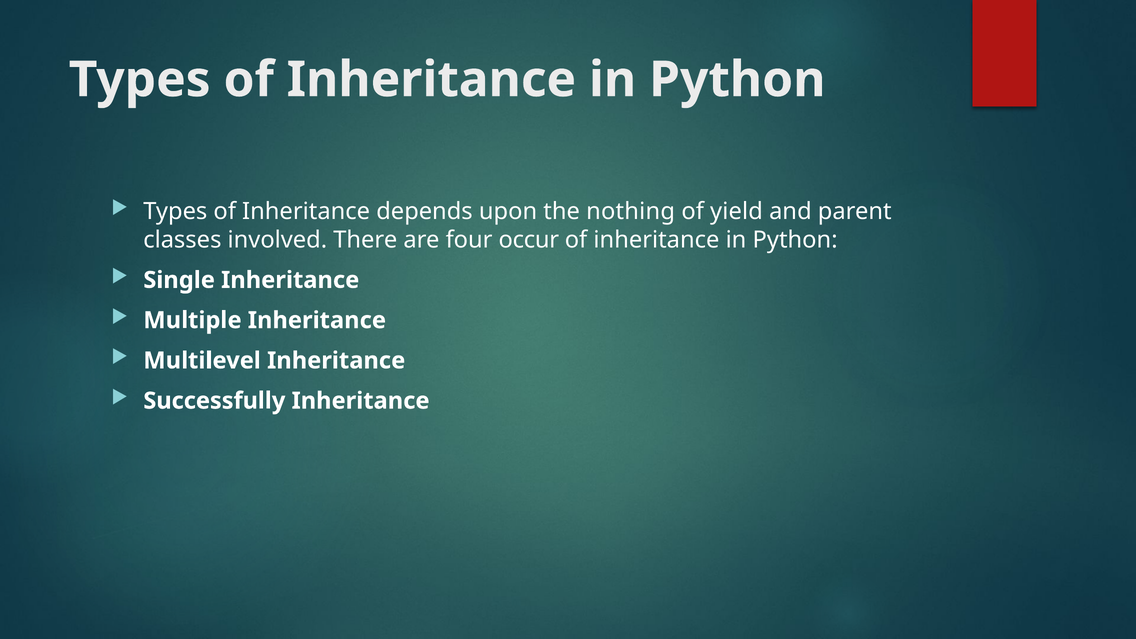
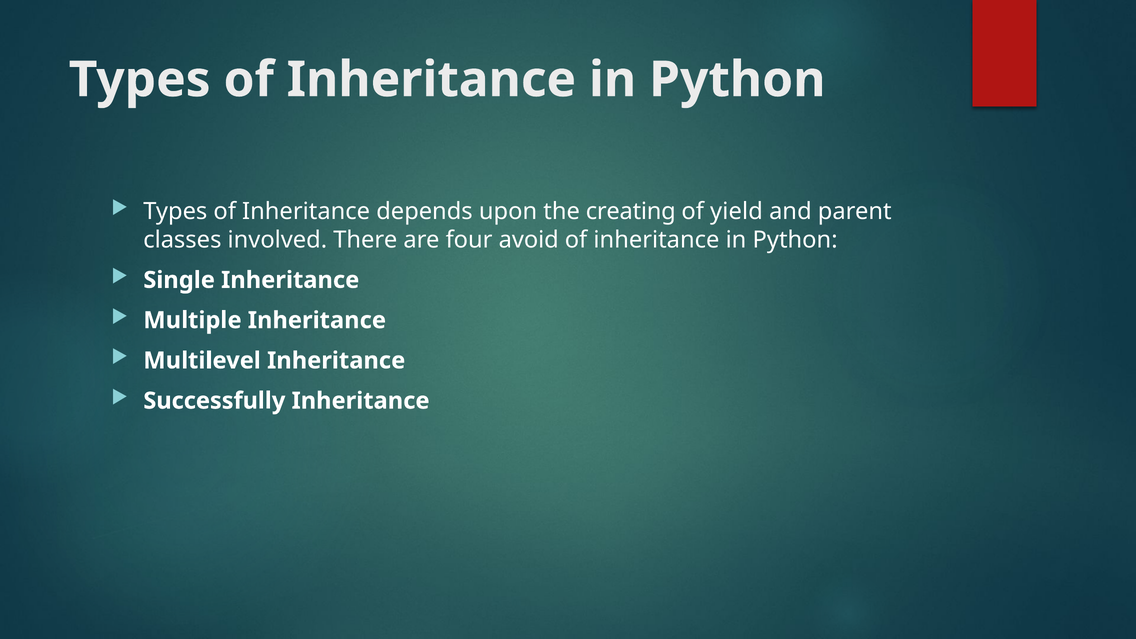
nothing: nothing -> creating (631, 211)
occur: occur -> avoid (529, 240)
